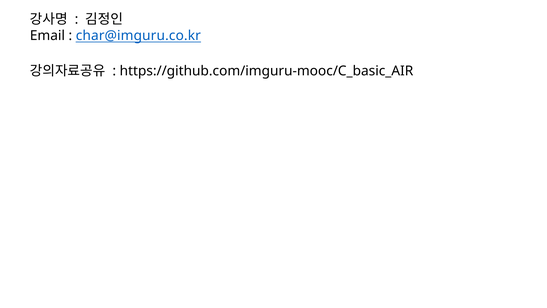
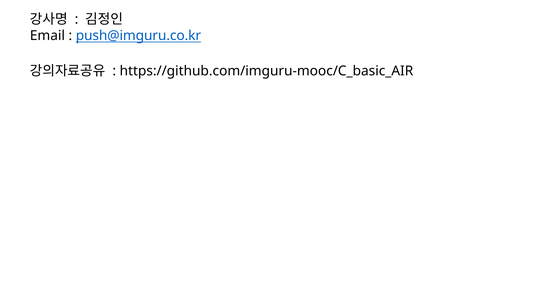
char@imguru.co.kr: char@imguru.co.kr -> push@imguru.co.kr (138, 36)
